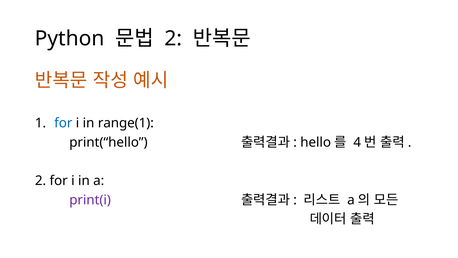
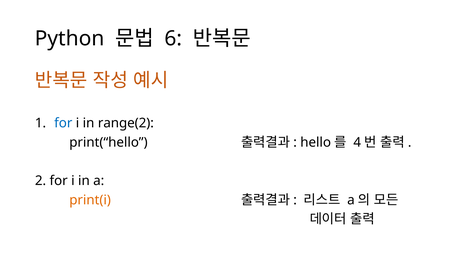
2: 2 -> 6 (173, 38)
range(1: range(1 -> range(2 (126, 123)
print(i colour: purple -> orange (90, 200)
